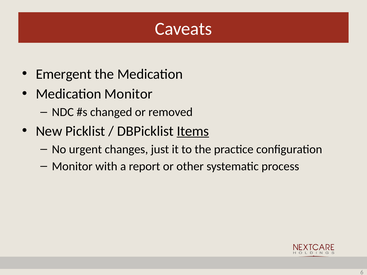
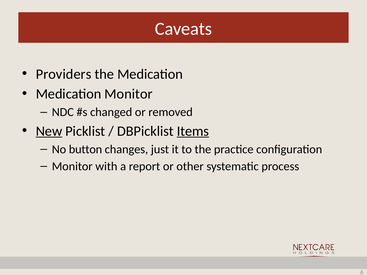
Emergent: Emergent -> Providers (64, 74)
New underline: none -> present (49, 131)
urgent: urgent -> button (85, 149)
